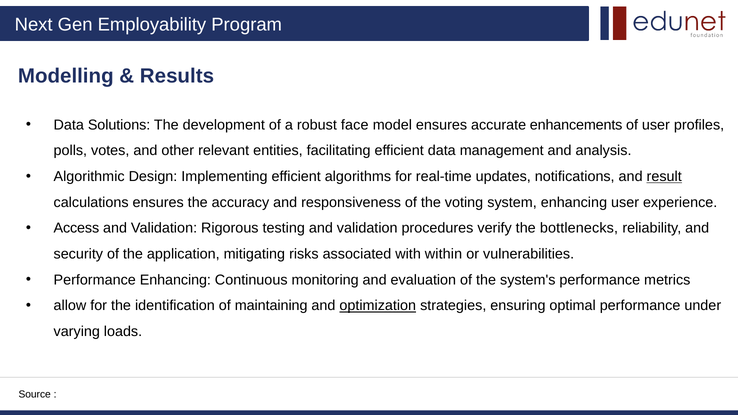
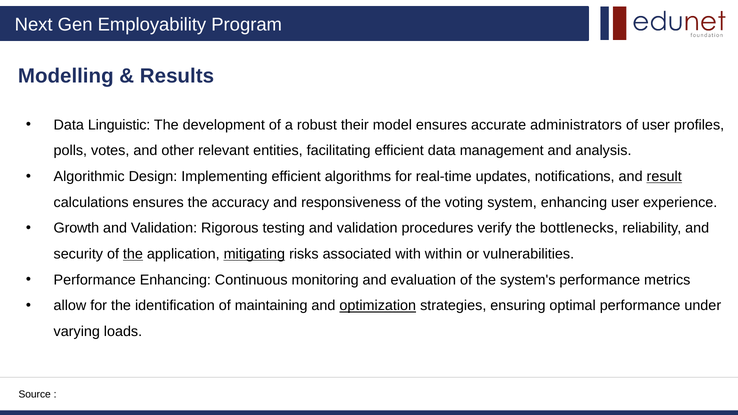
Solutions: Solutions -> Linguistic (119, 125)
face: face -> their (355, 125)
enhancements: enhancements -> administrators (576, 125)
Access: Access -> Growth (76, 228)
the underline: none -> present (133, 254)
mitigating underline: none -> present (254, 254)
